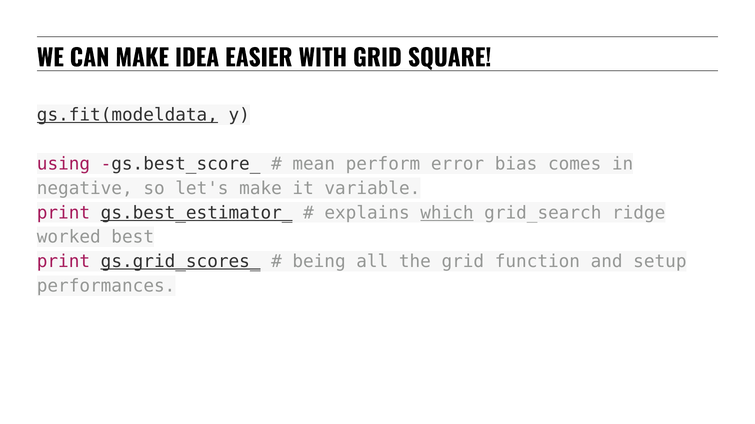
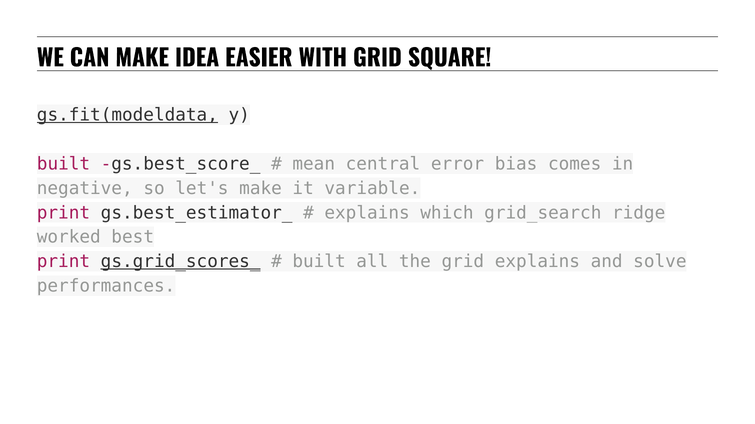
using: using -> built (63, 164)
perform: perform -> central (383, 164)
gs.best_estimator_ underline: present -> none (197, 213)
which underline: present -> none (447, 213)
being: being -> built (319, 261)
grid function: function -> explains (537, 261)
setup: setup -> solve (660, 261)
